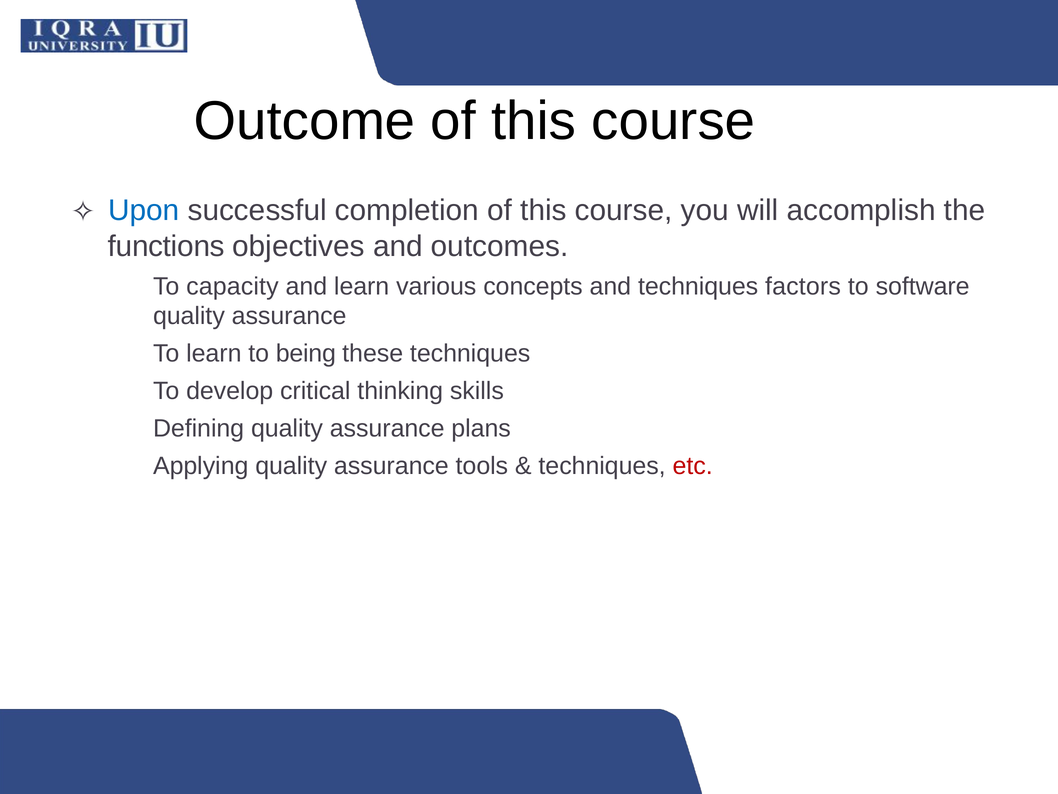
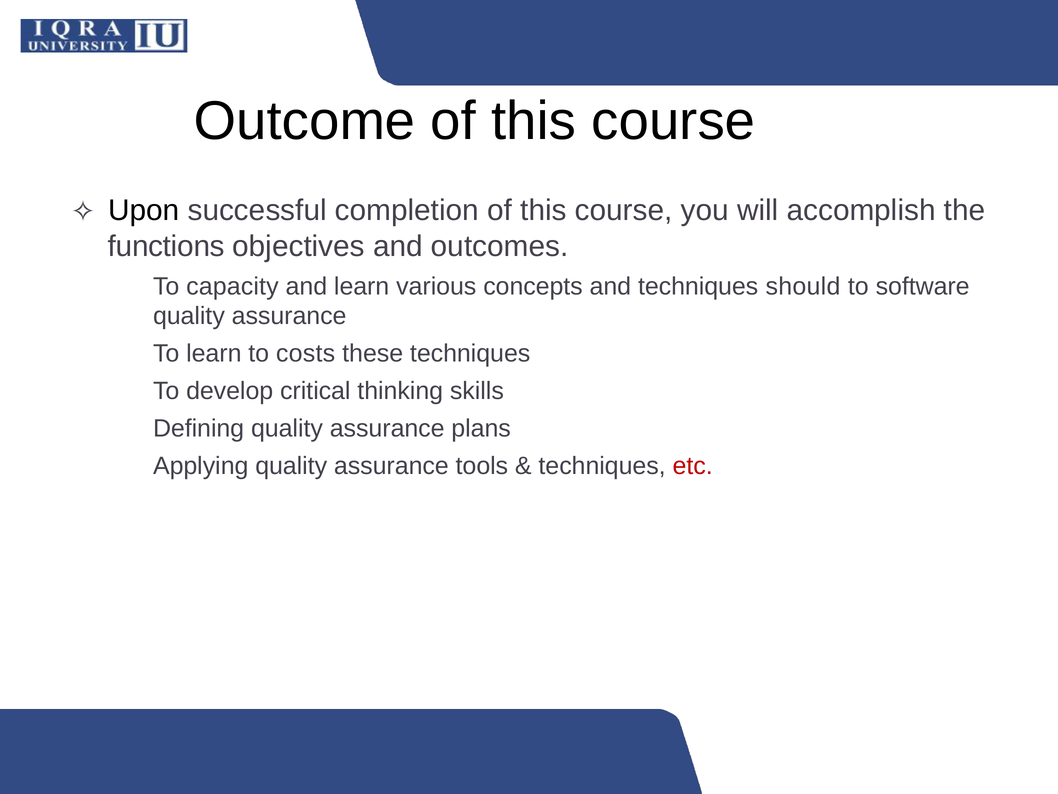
Upon colour: blue -> black (144, 210)
factors: factors -> should (803, 286)
being: being -> costs (306, 353)
